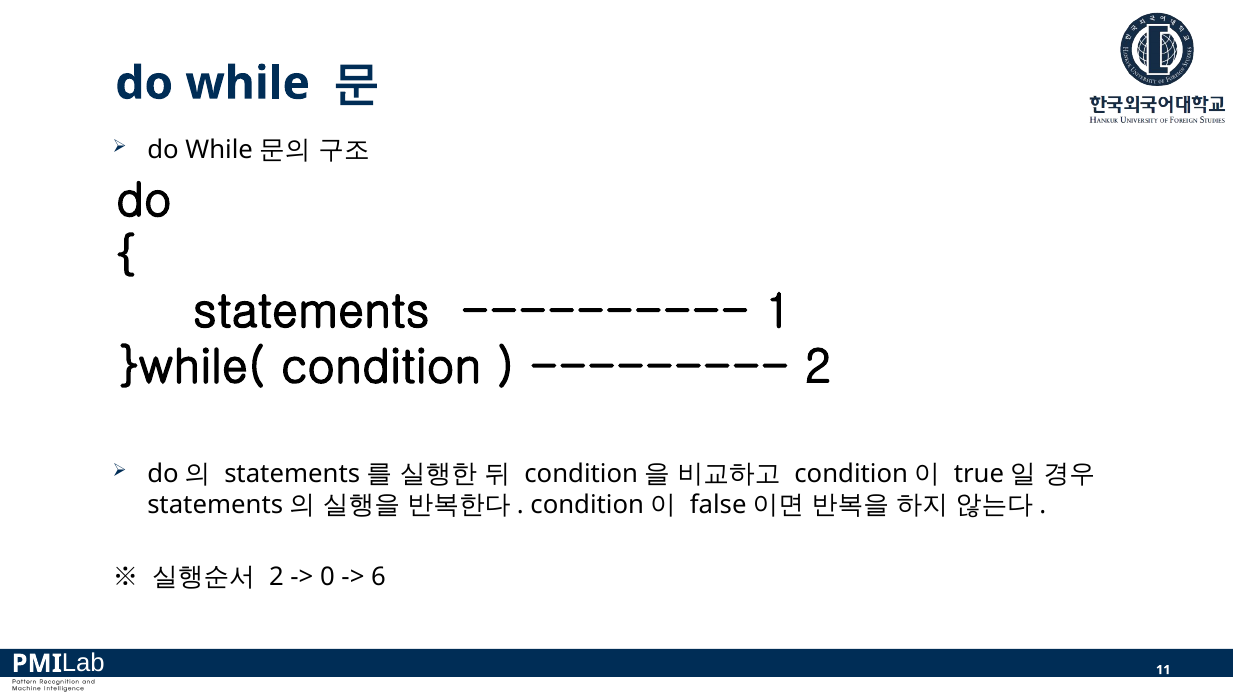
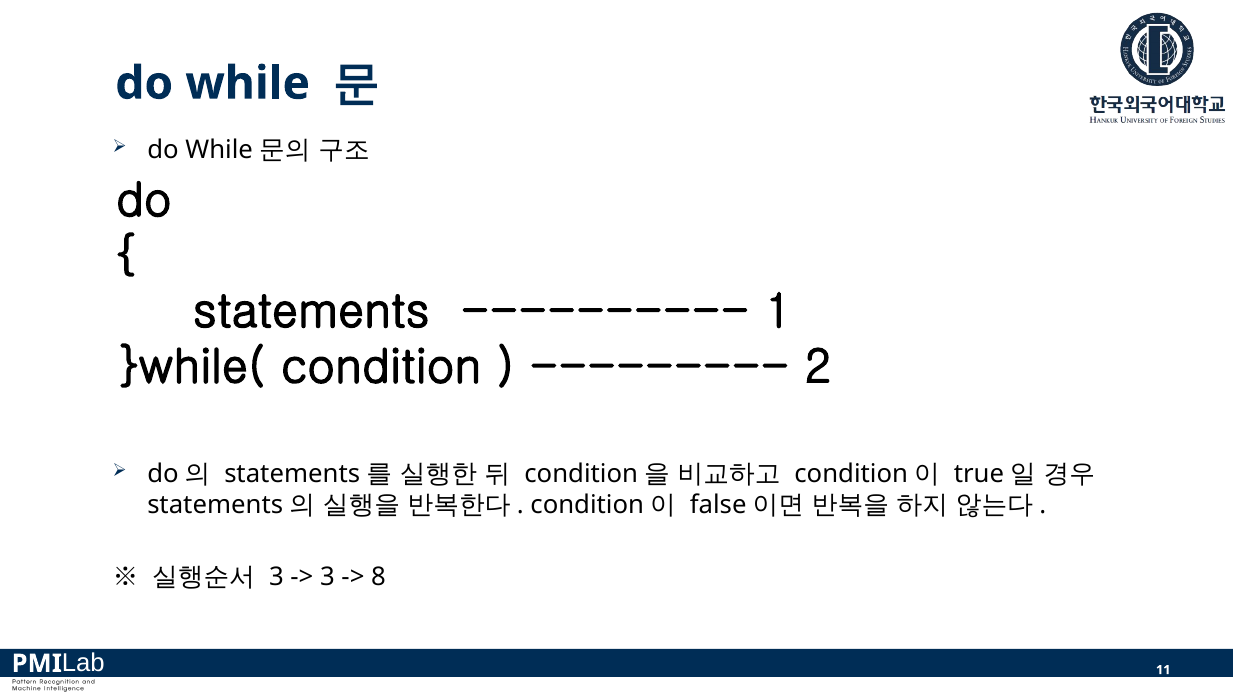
2: 2 -> 3 (276, 577)
0: 0 -> 3 (327, 577)
6: 6 -> 8 (379, 577)
